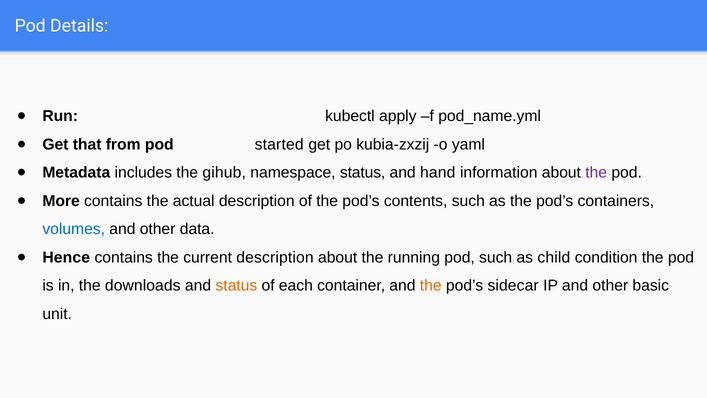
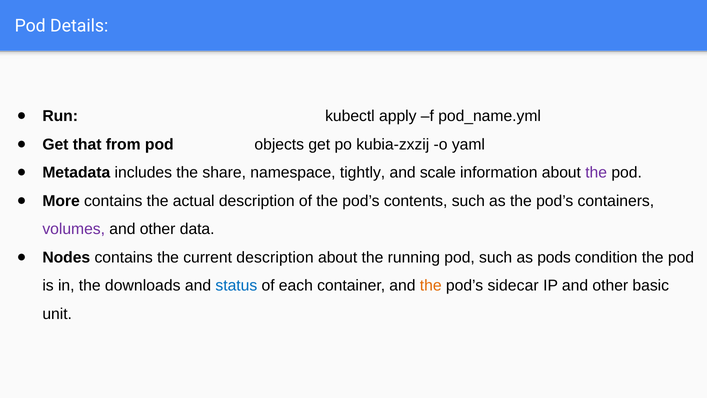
started: started -> objects (279, 144)
gihub: gihub -> share (224, 172)
namespace status: status -> tightly (363, 172)
hand: hand -> scale (438, 172)
volumes colour: blue -> purple (74, 229)
Hence: Hence -> Nodes (66, 257)
child: child -> pods (554, 257)
status colour: orange -> blue (236, 285)
